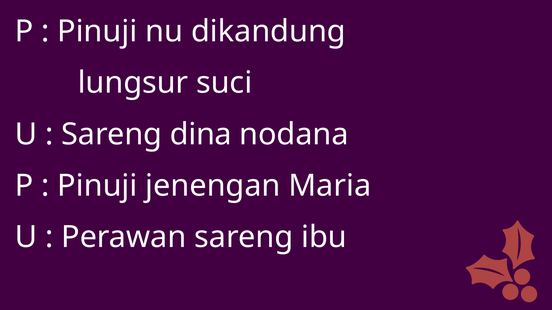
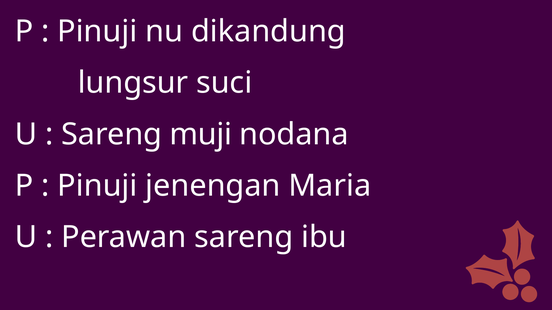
dina: dina -> muji (201, 135)
